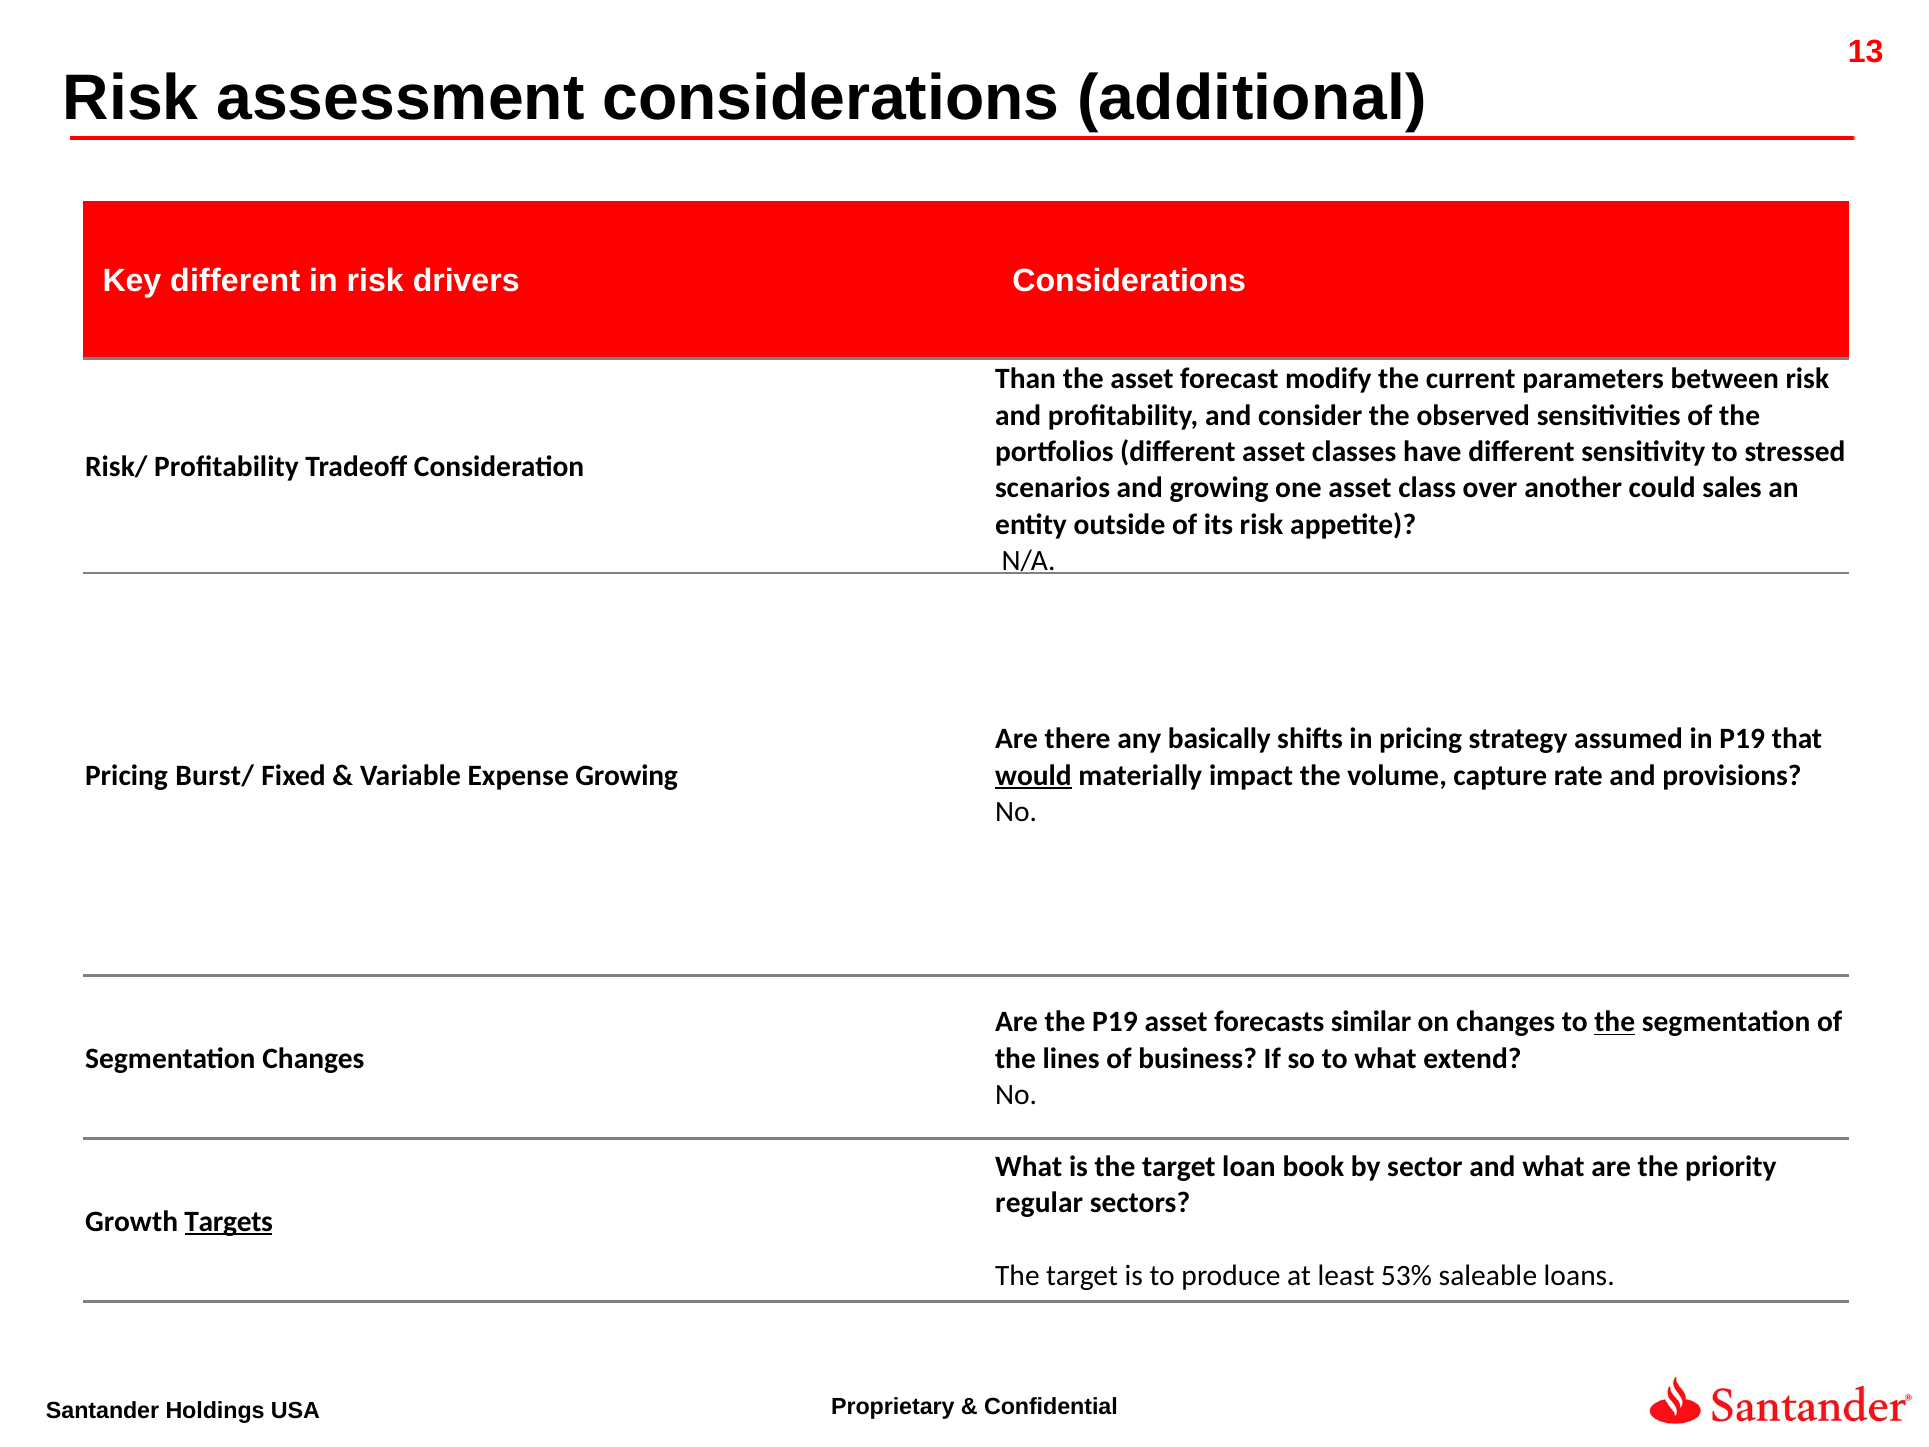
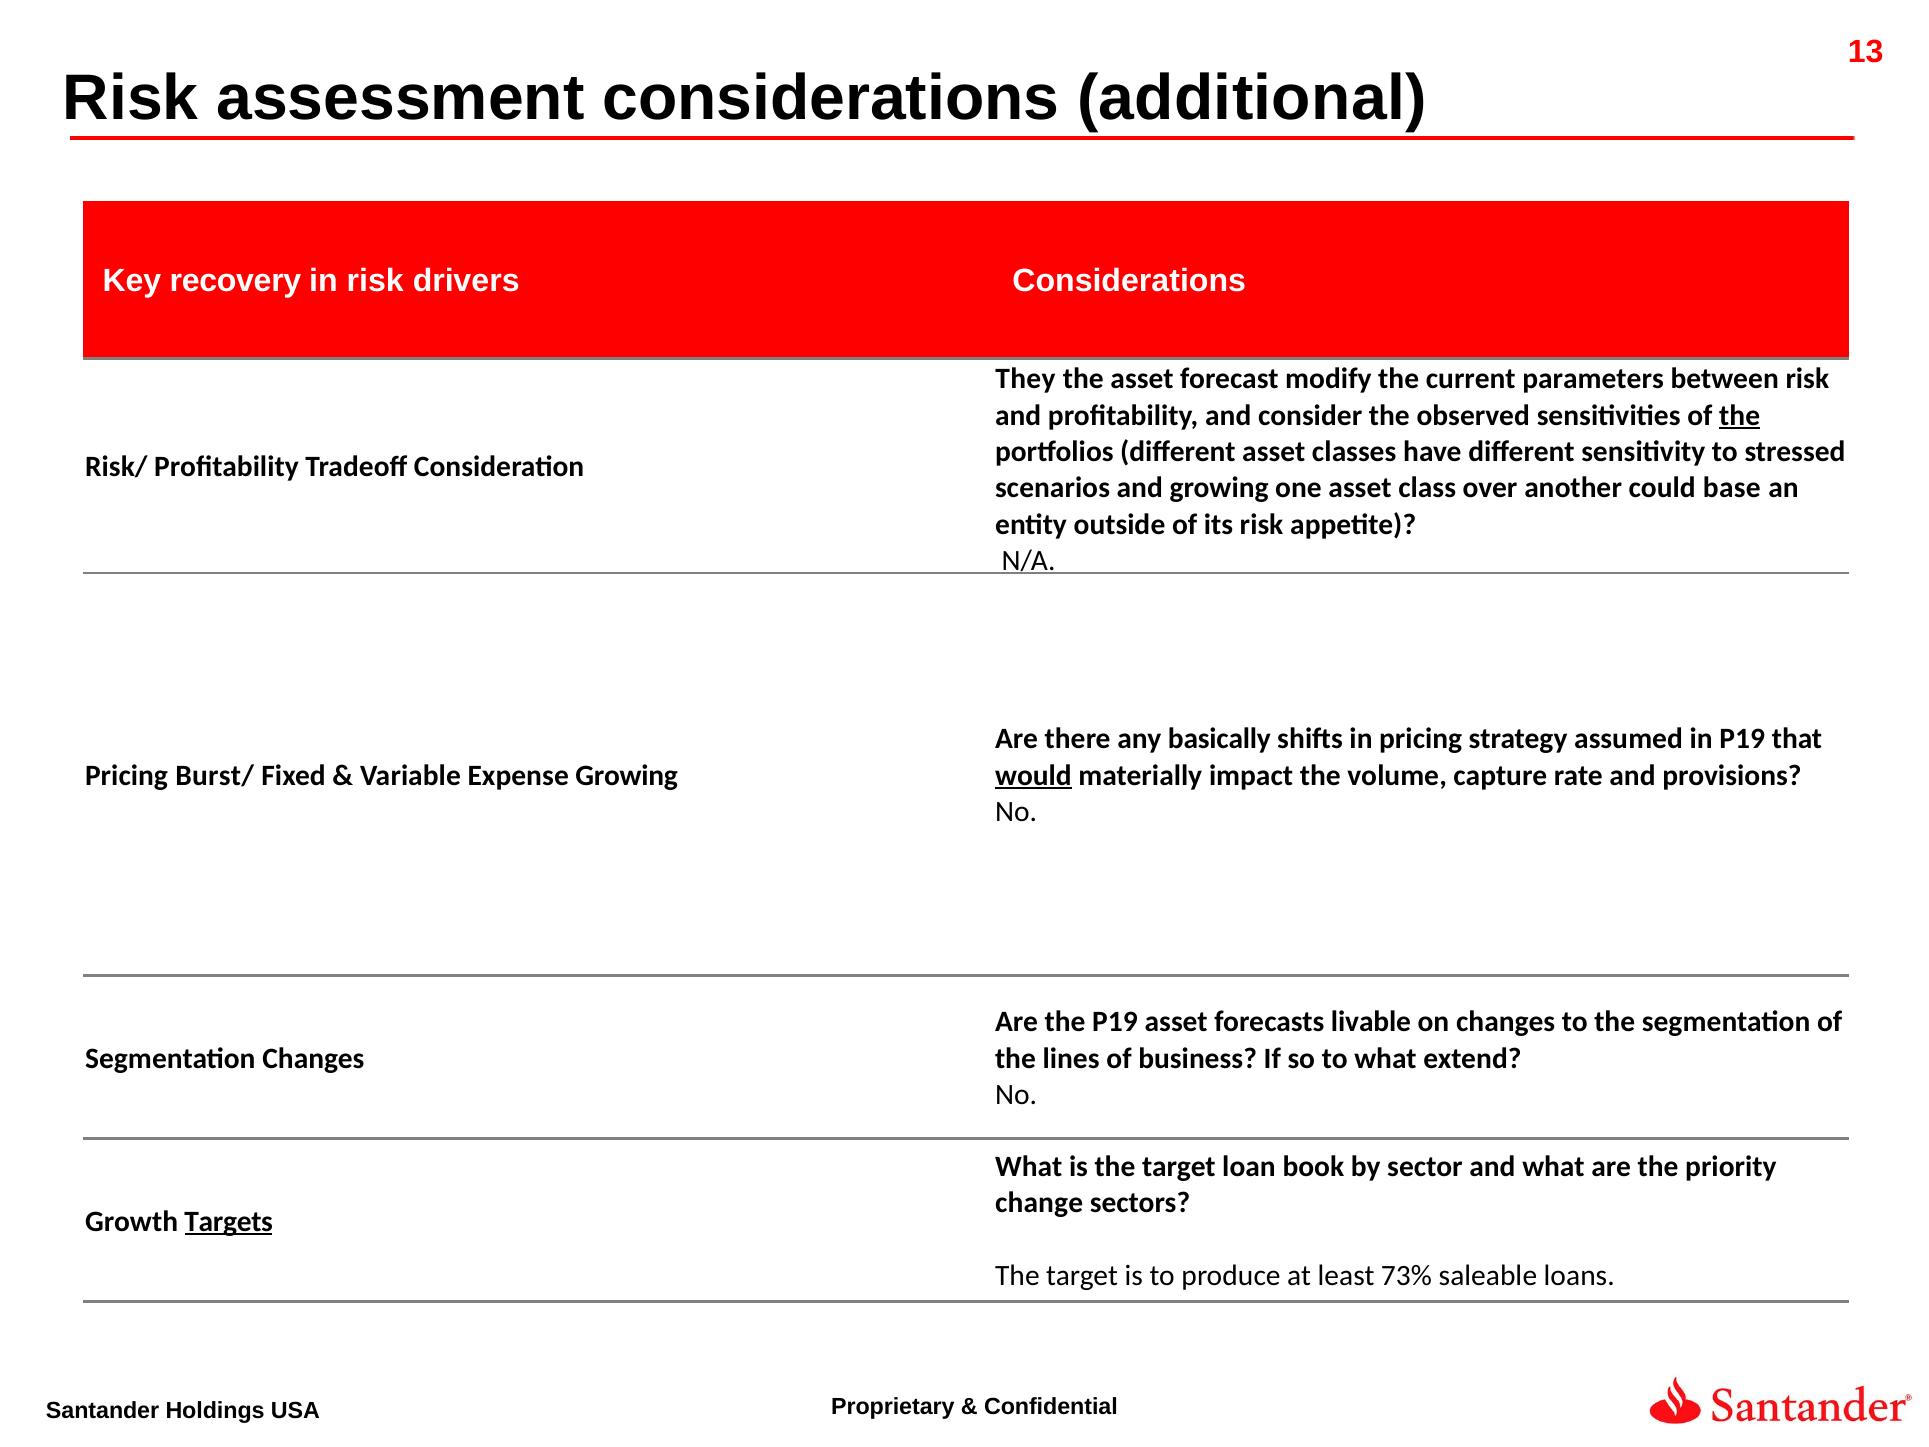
Key different: different -> recovery (235, 281)
Than: Than -> They (1025, 379)
the underline: none -> present (1740, 415)
sales: sales -> base (1732, 488)
similar: similar -> livable (1371, 1022)
the underline: present -> none (1615, 1022)
regular: regular -> change (1039, 1203)
53%: 53% -> 73% (1406, 1276)
